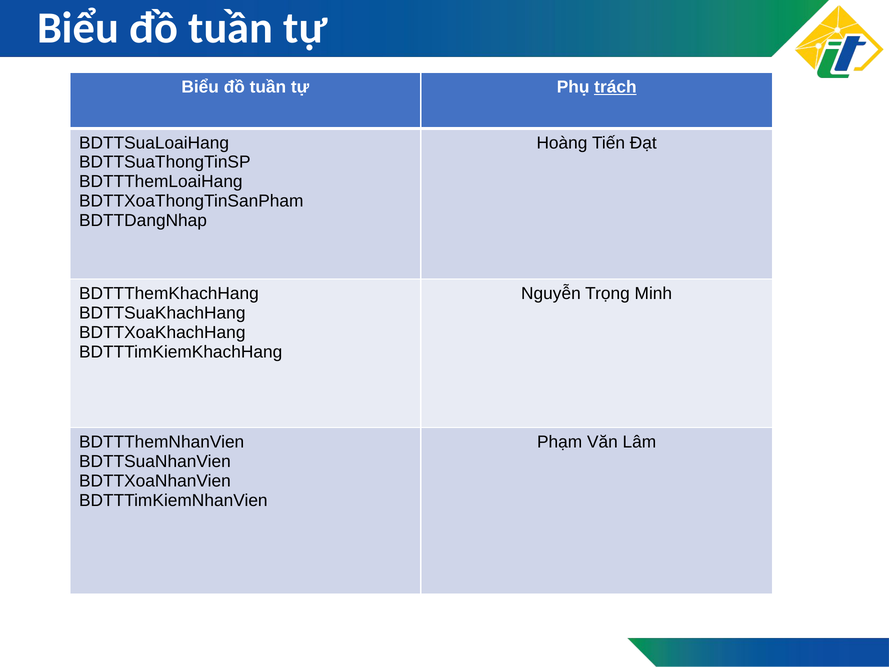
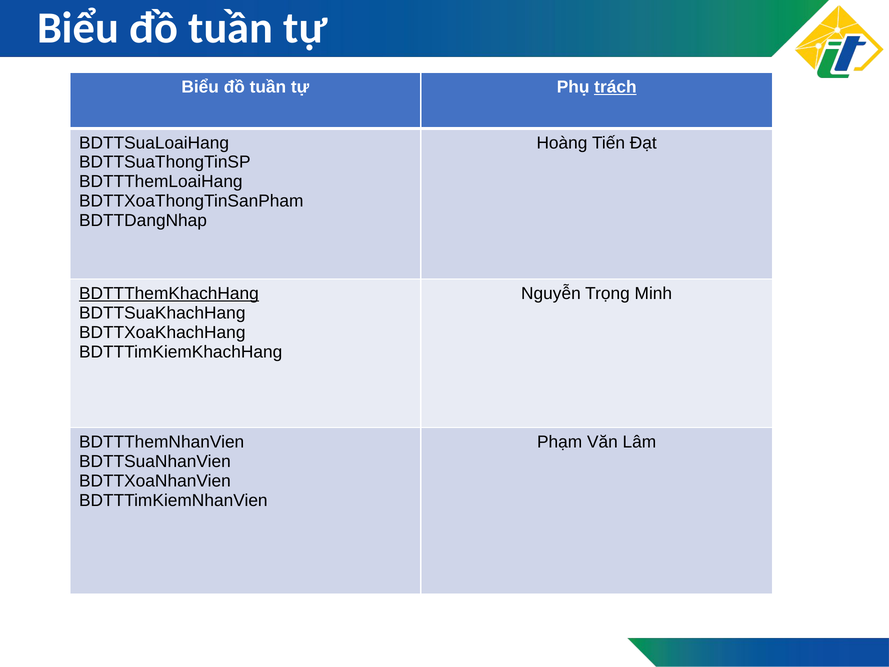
BDTTThemKhachHang underline: none -> present (169, 293)
